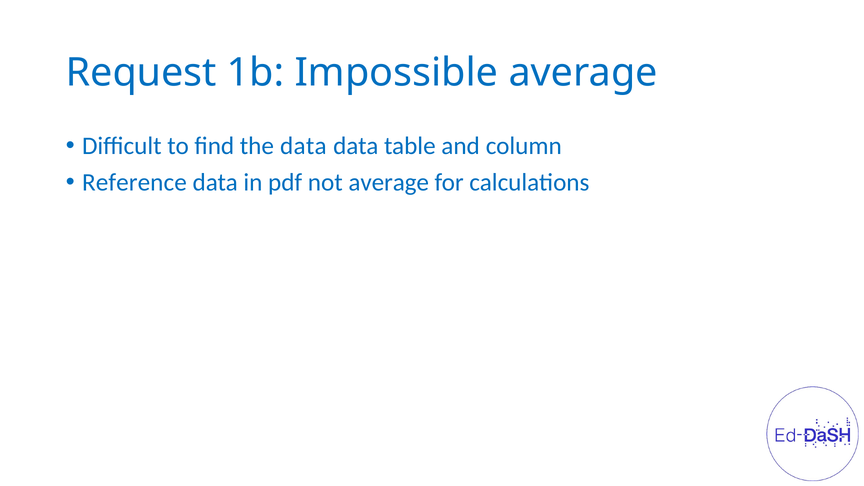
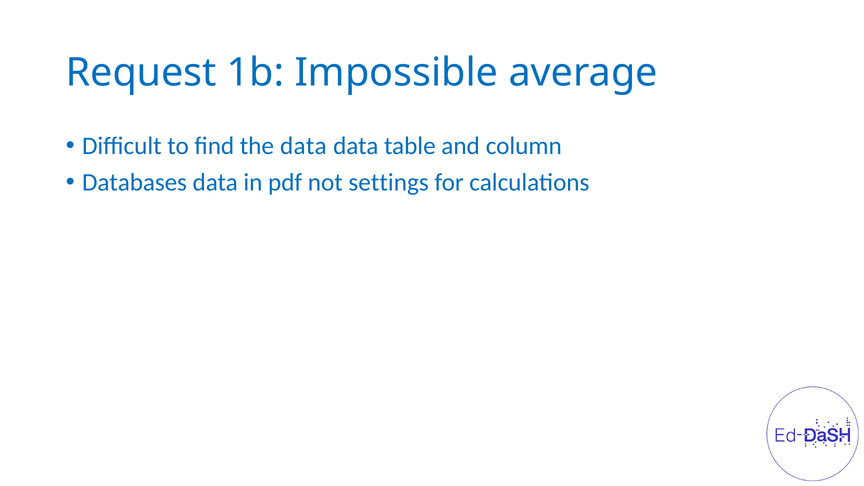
Reference: Reference -> Databases (135, 182)
not average: average -> settings (389, 182)
